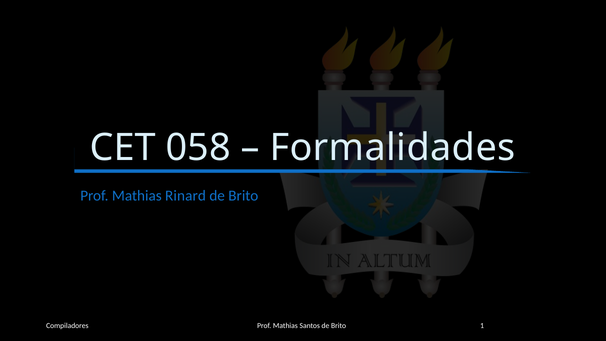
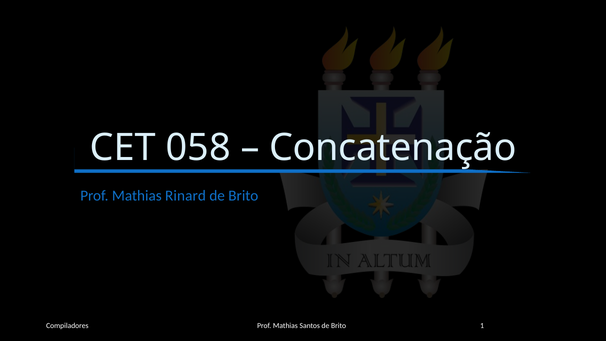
Formalidades: Formalidades -> Concatenação (393, 147)
